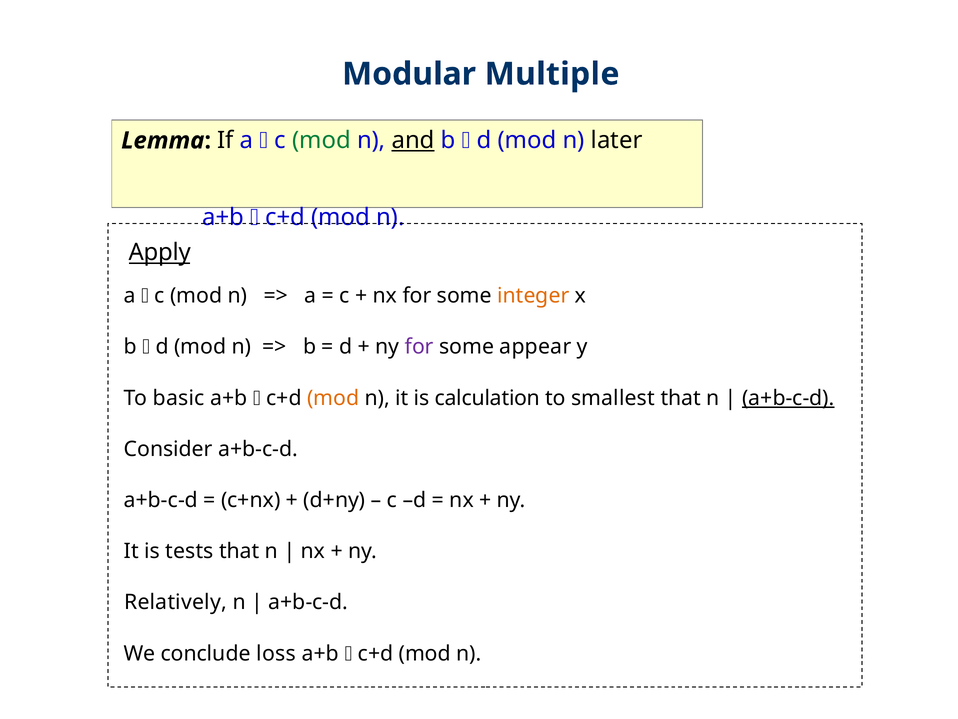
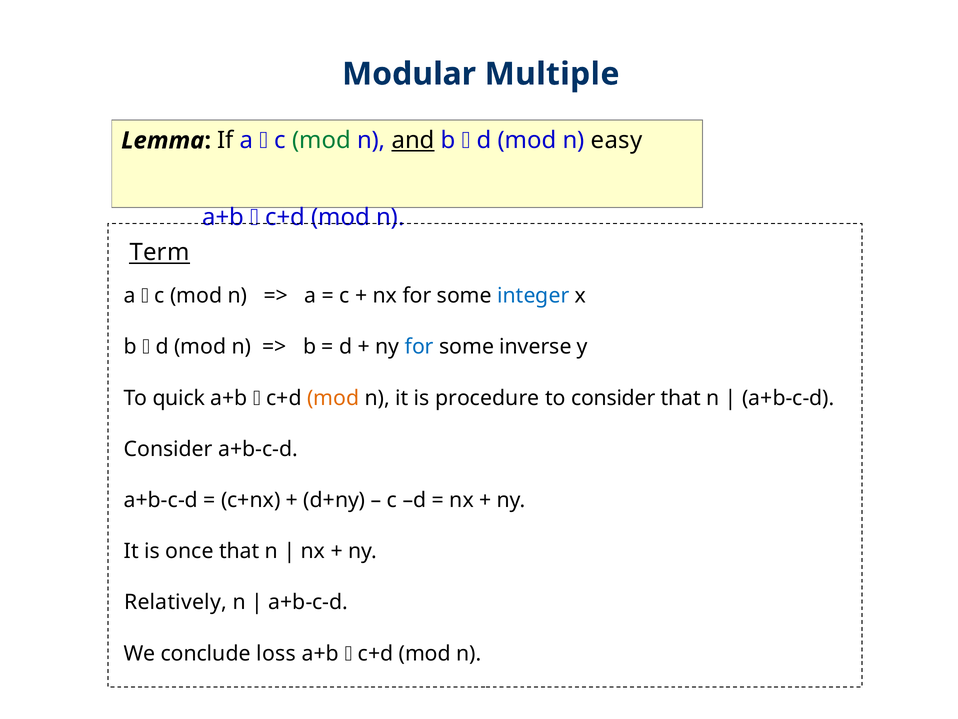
later: later -> easy (617, 140)
Apply: Apply -> Term (160, 252)
integer colour: orange -> blue (533, 296)
for colour: purple -> blue (419, 347)
appear: appear -> inverse (535, 347)
basic: basic -> quick (179, 398)
calculation: calculation -> procedure (487, 398)
to smallest: smallest -> consider (613, 398)
a+b-c-d underline: present -> none (788, 398)
tests: tests -> once (190, 551)
